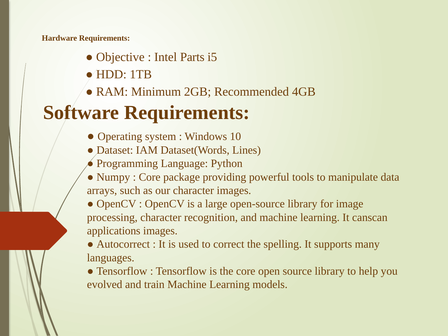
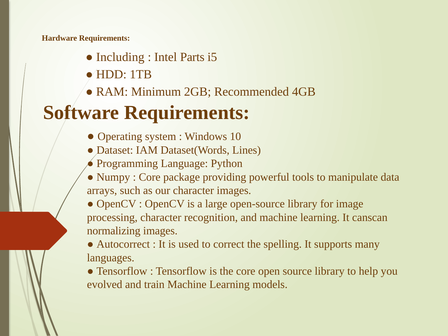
Objective: Objective -> Including (120, 57)
applications: applications -> normalizing (114, 231)
